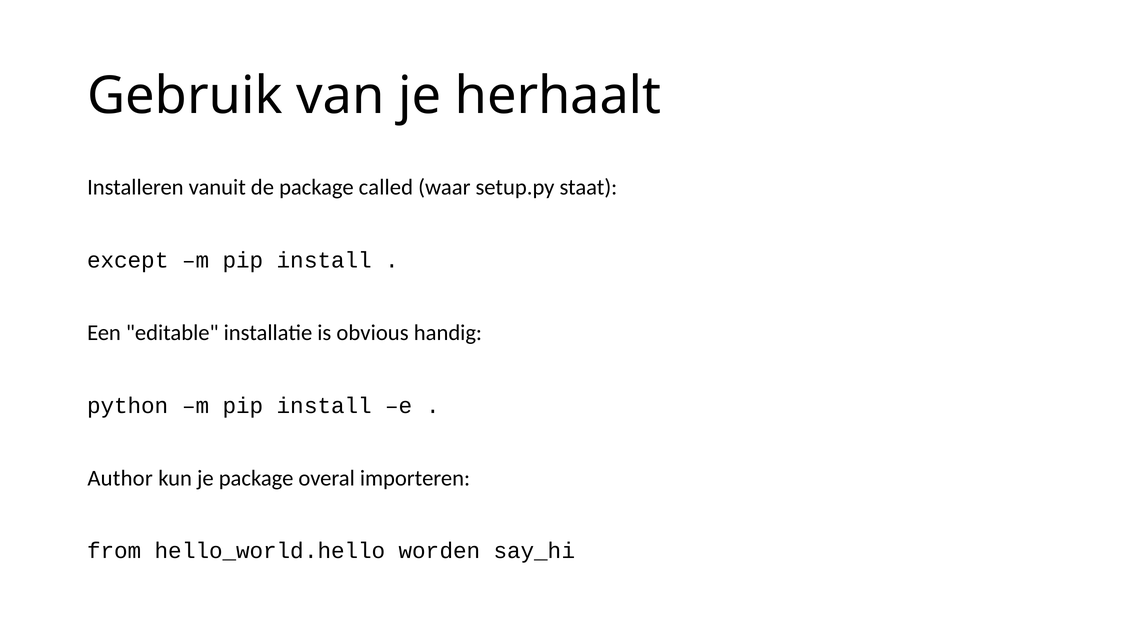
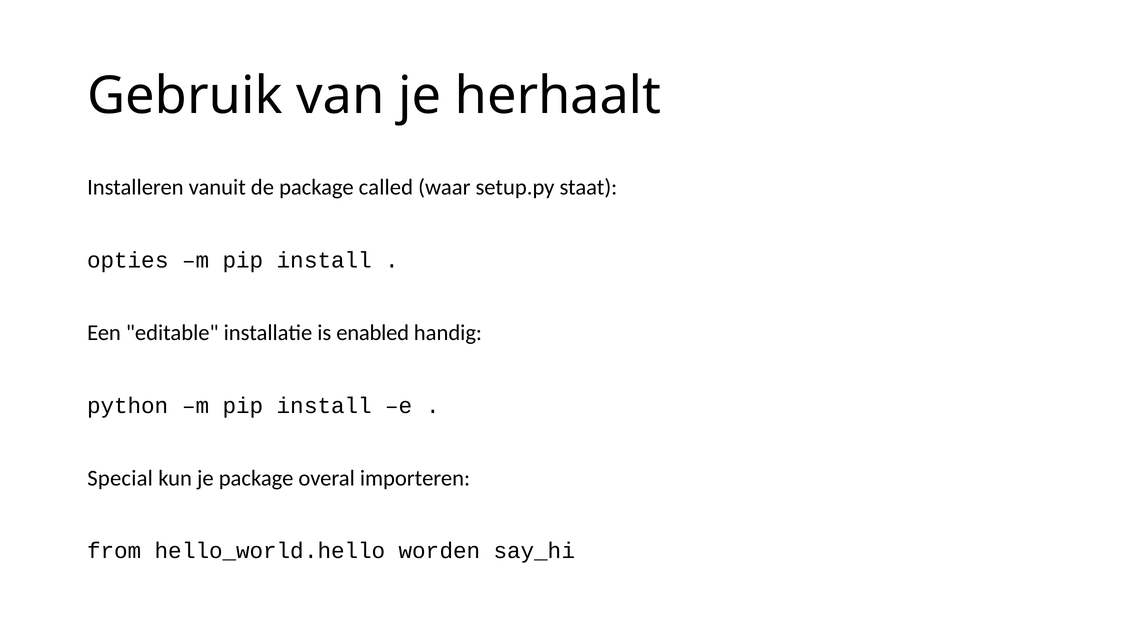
except: except -> opties (128, 260)
obvious: obvious -> enabled (373, 333)
Author: Author -> Special (120, 479)
